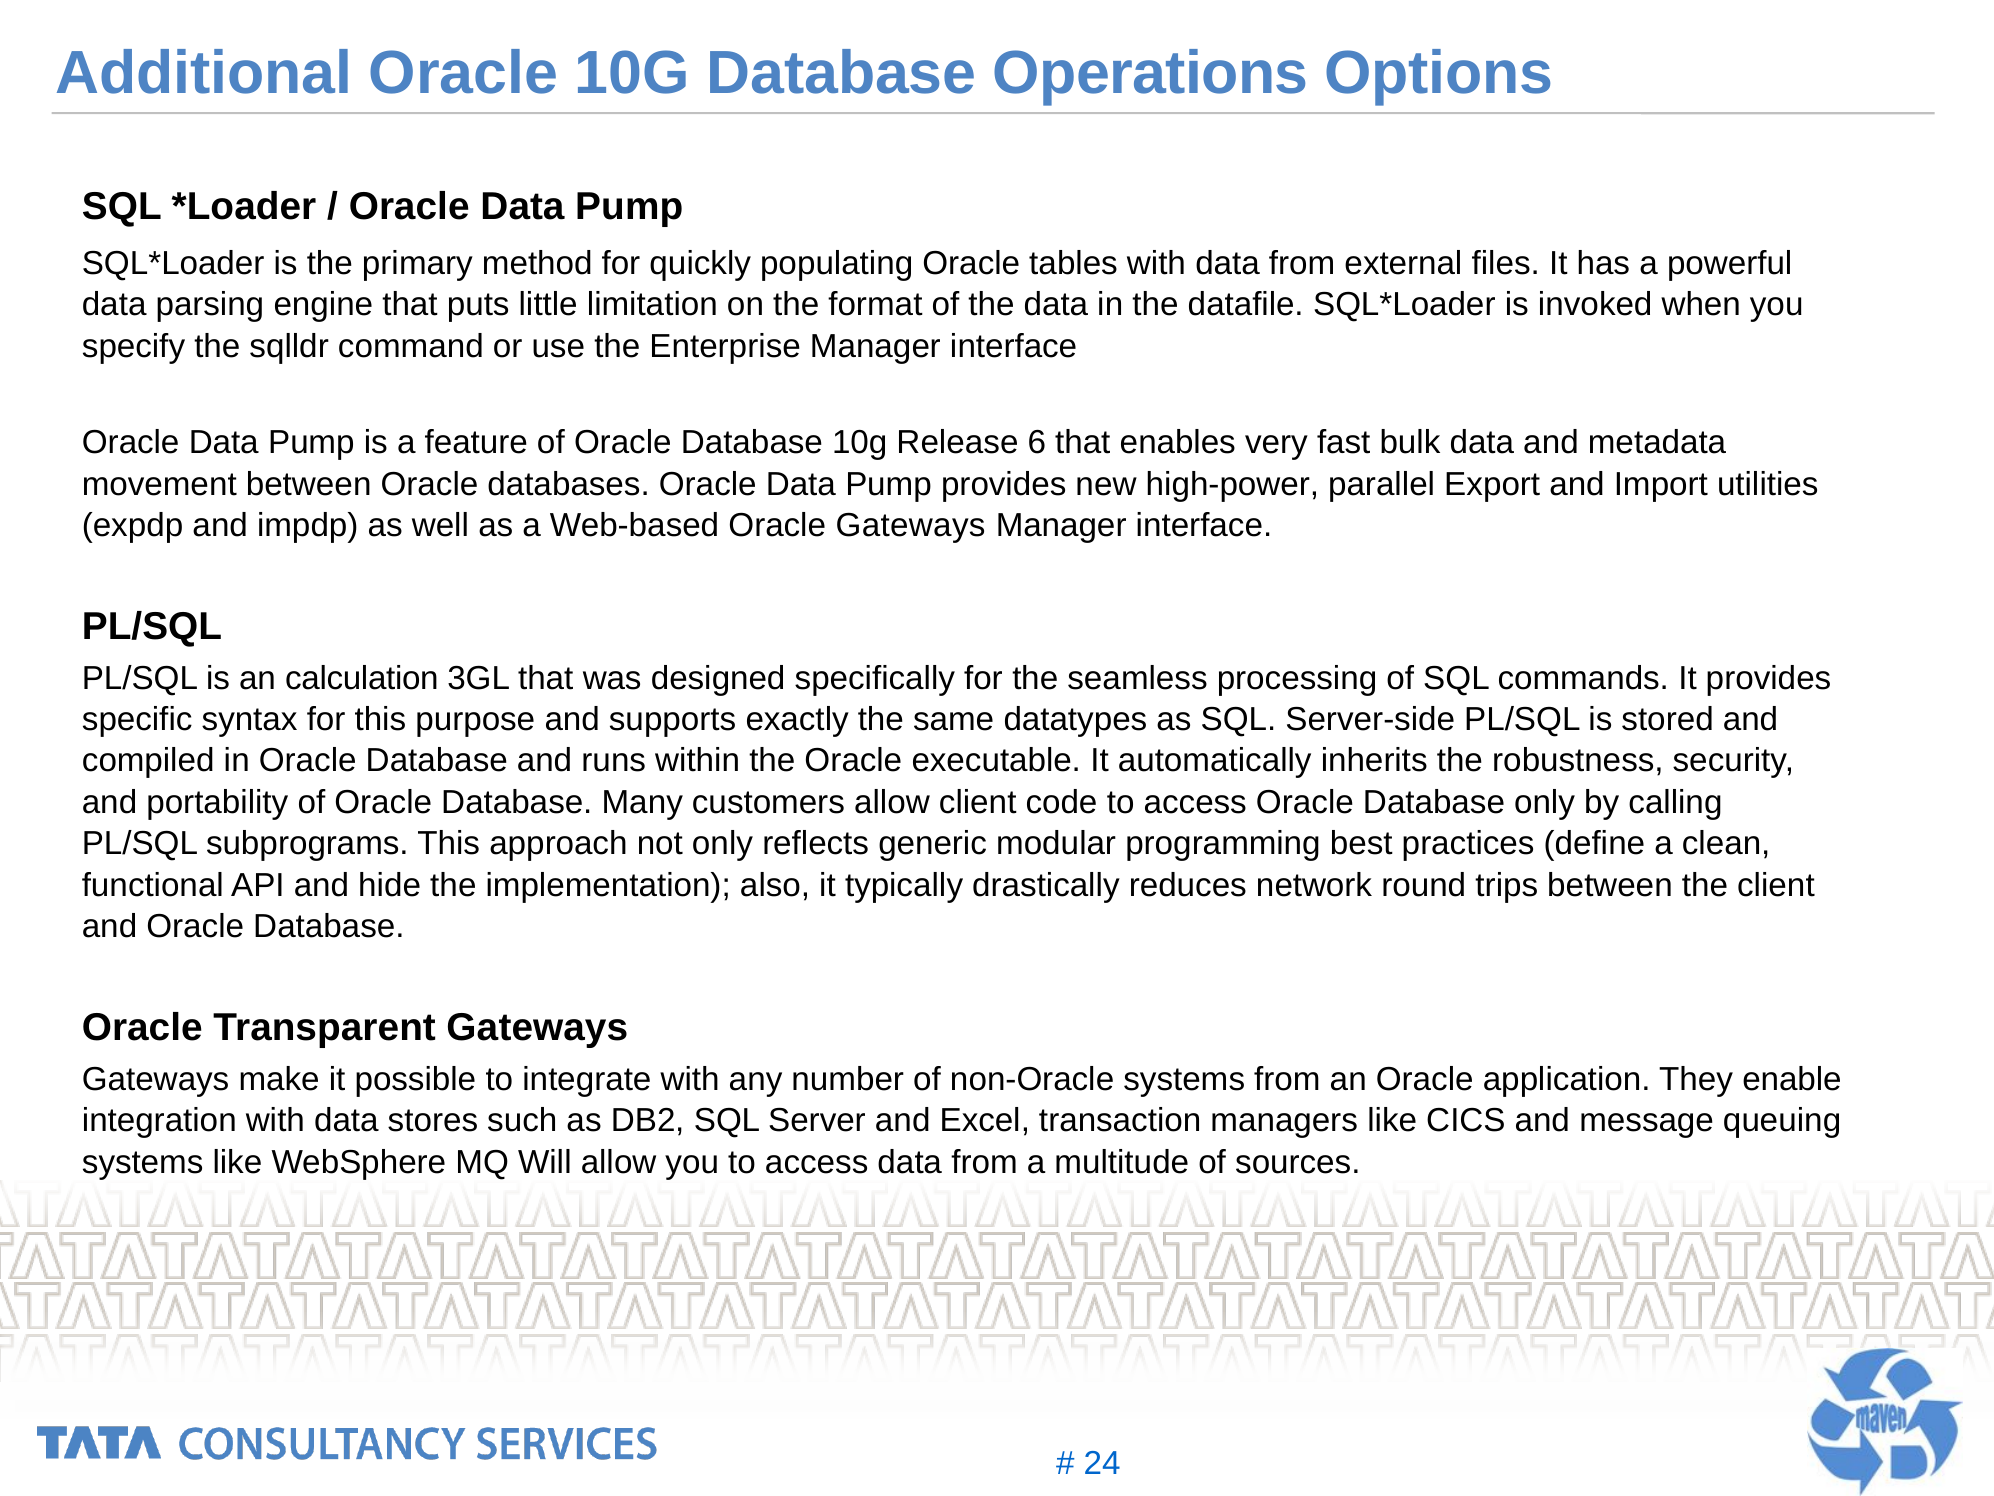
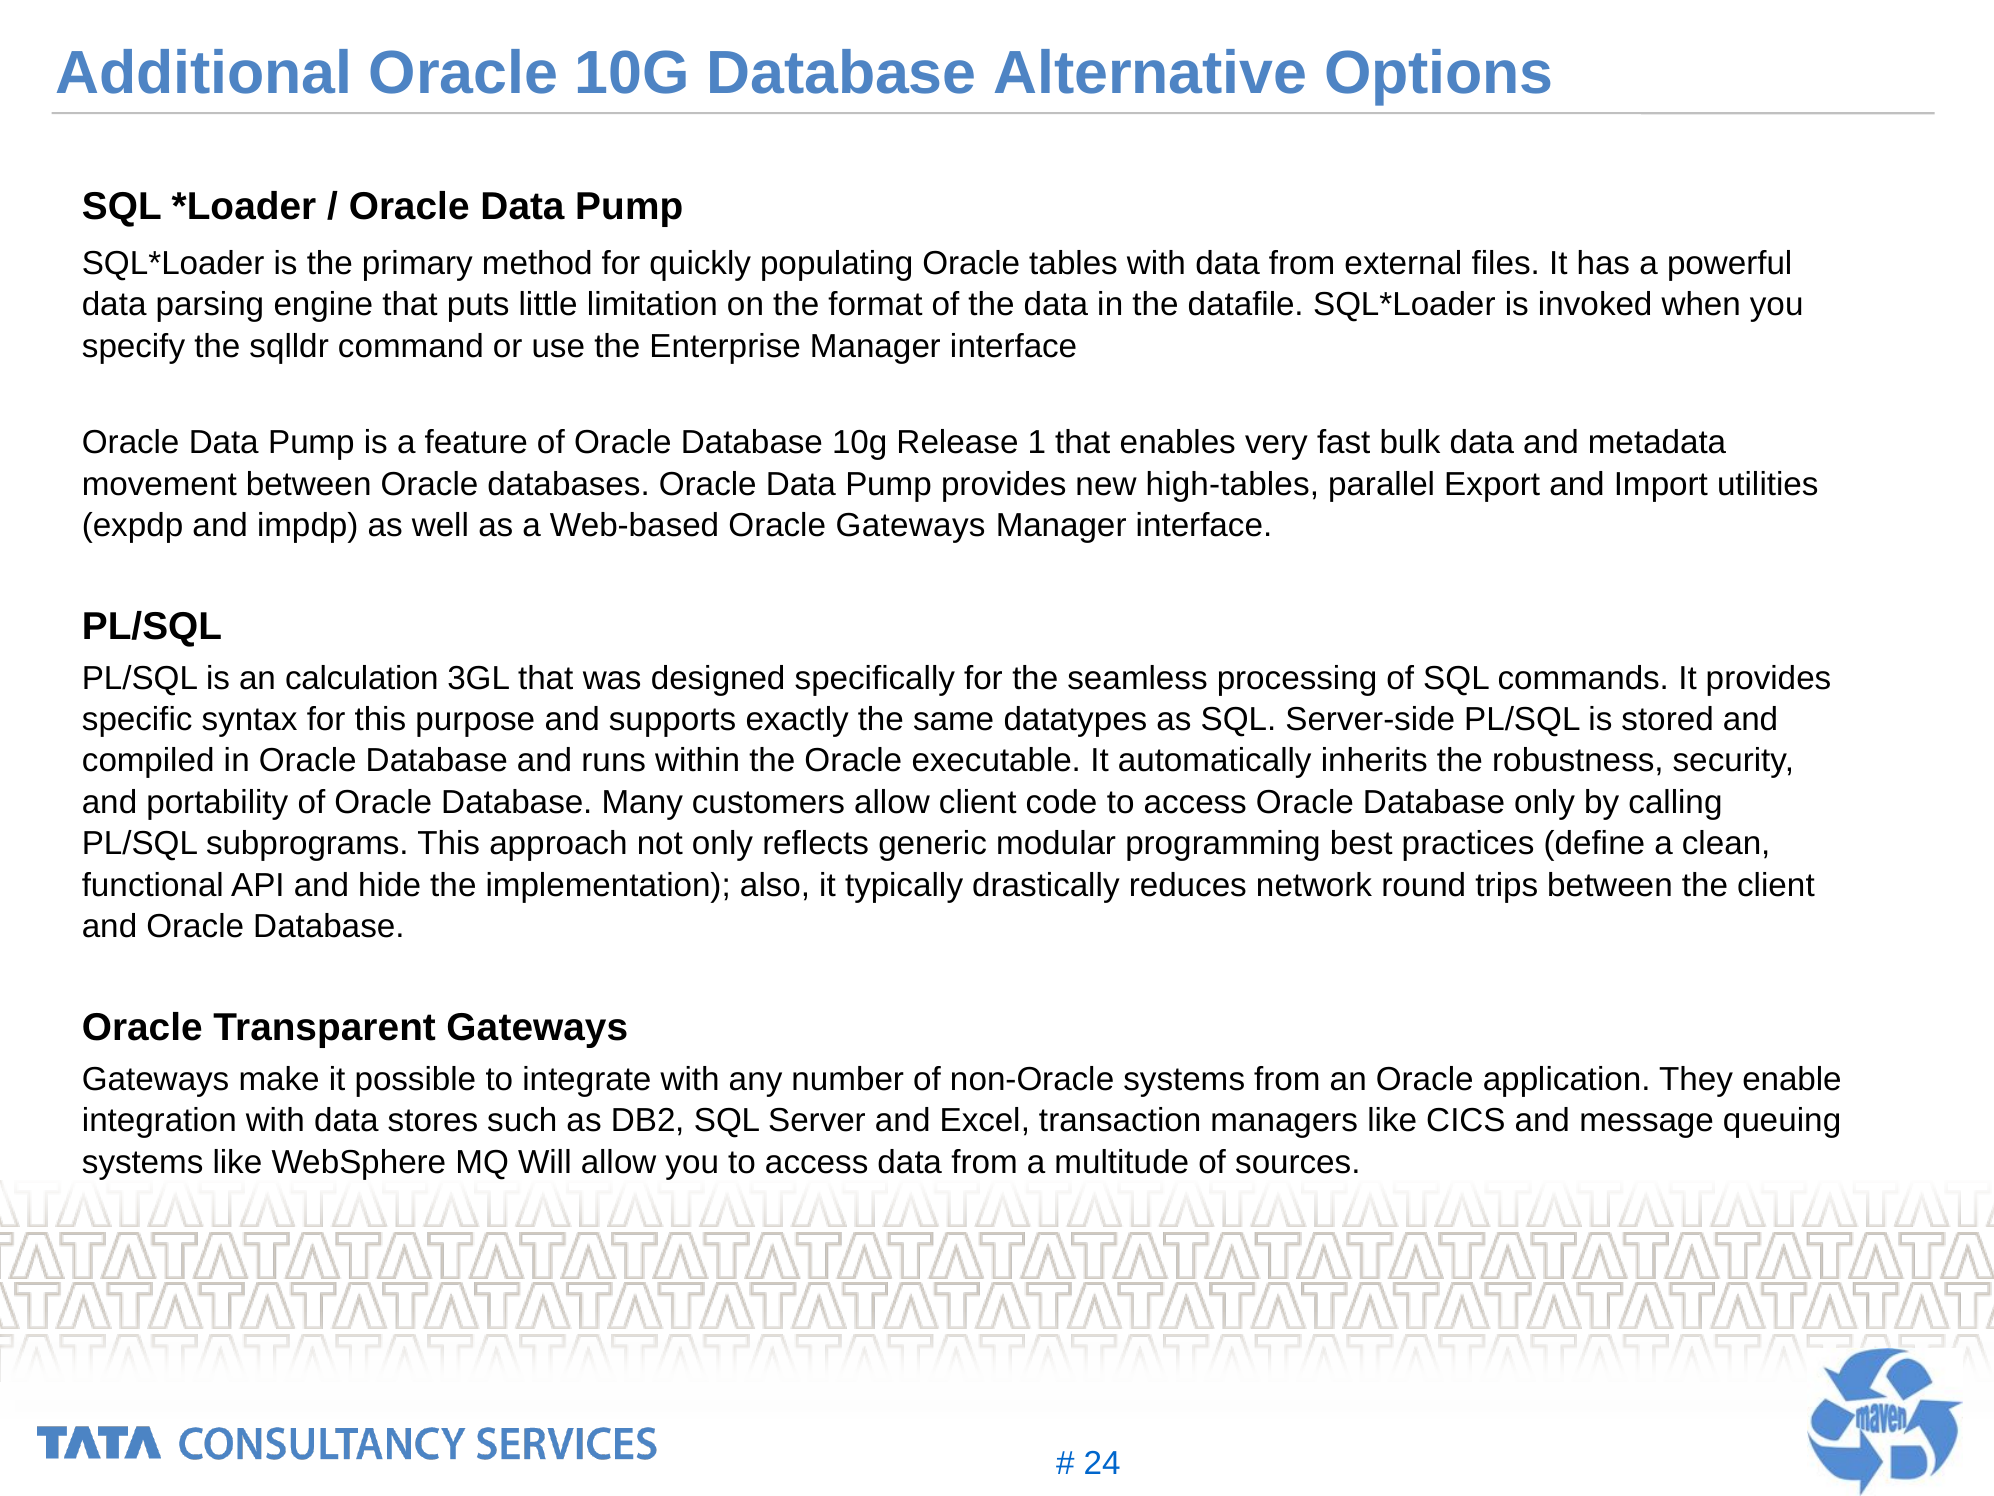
Operations: Operations -> Alternative (1150, 73)
6: 6 -> 1 (1037, 443)
high-power: high-power -> high-tables (1232, 484)
